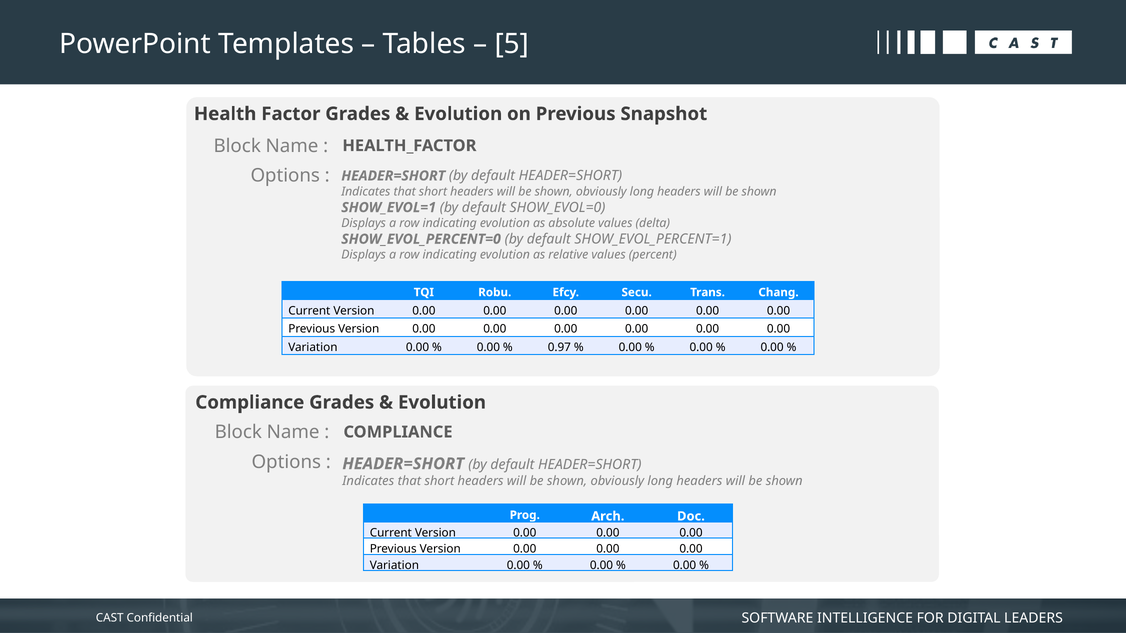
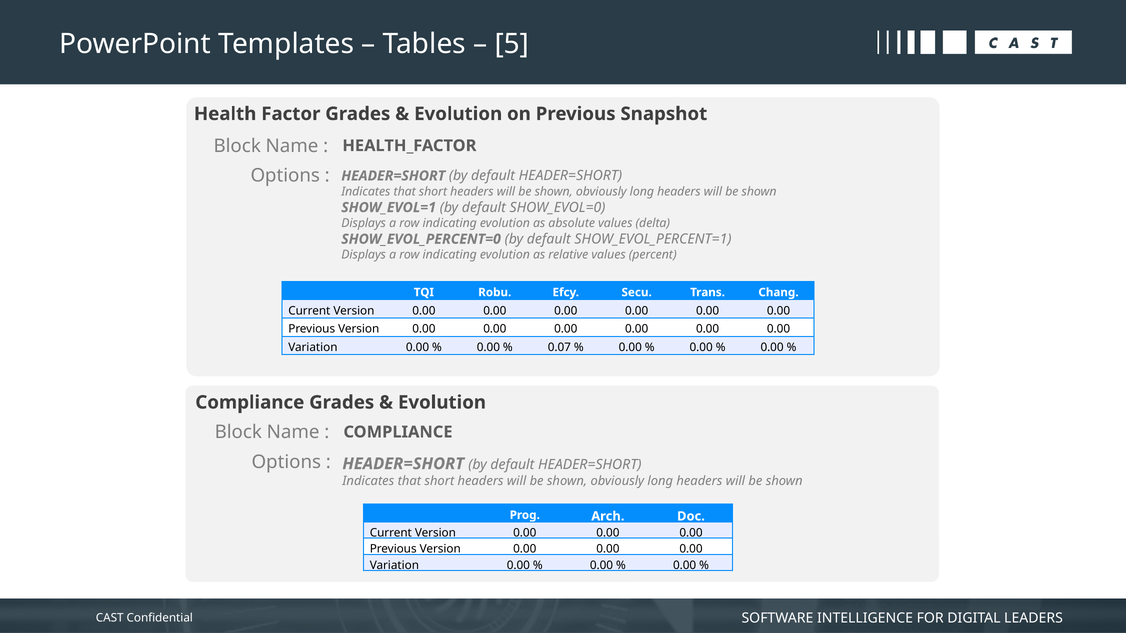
0.97: 0.97 -> 0.07 (559, 347)
